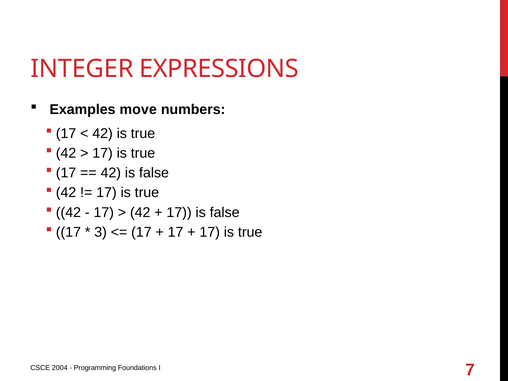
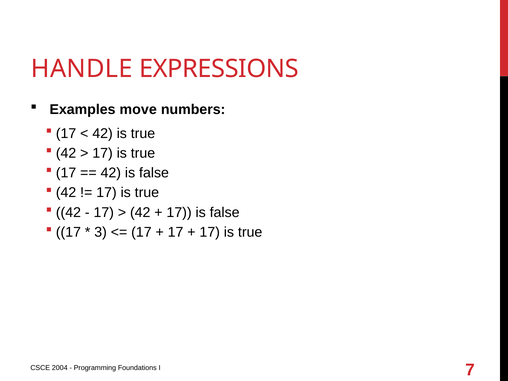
INTEGER: INTEGER -> HANDLE (82, 69)
